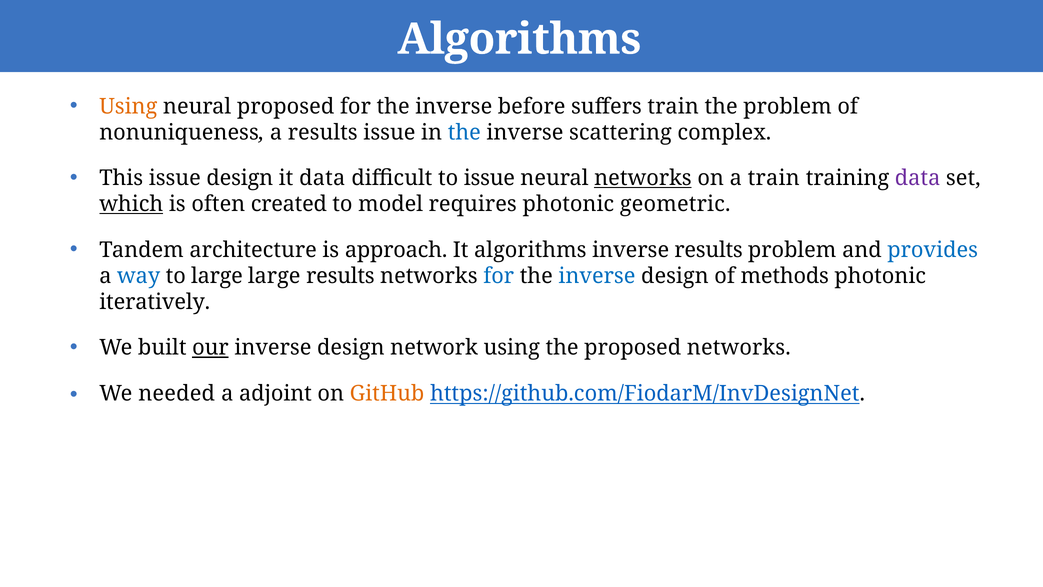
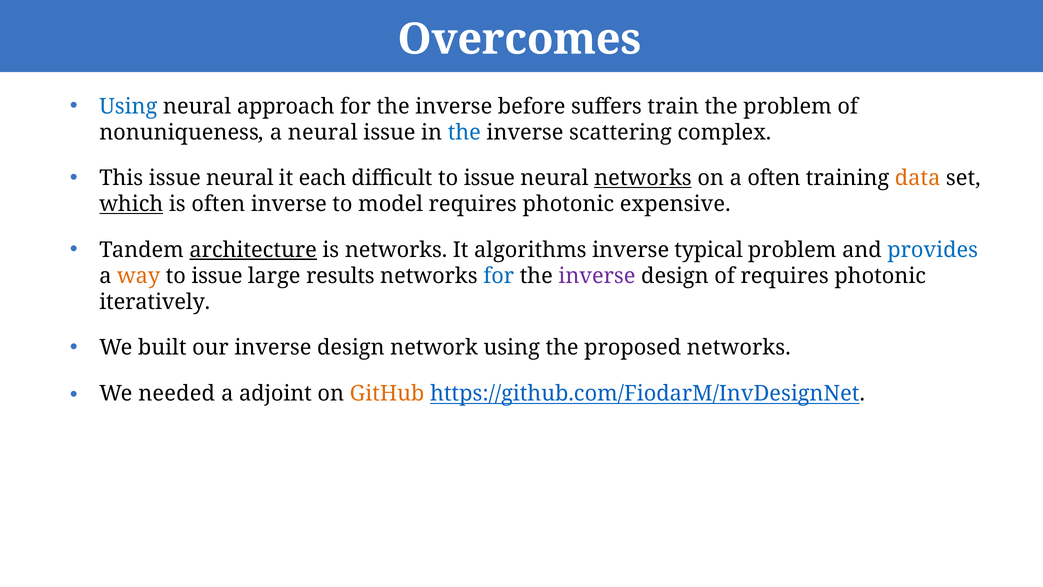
Algorithms: Algorithms -> Overcomes (519, 39)
Using colour: orange -> blue (128, 106)
neural proposed: proposed -> approach (286, 106)
a results: results -> neural (323, 132)
This issue design: design -> neural (240, 178)
it data: data -> each (323, 178)
a train: train -> often (774, 178)
data colour: purple -> orange (918, 178)
often created: created -> inverse (289, 204)
geometric: geometric -> expensive (675, 204)
architecture underline: none -> present (253, 250)
is approach: approach -> networks (396, 250)
inverse results: results -> typical (709, 250)
way colour: blue -> orange (139, 276)
large: large -> issue (217, 276)
inverse colour: blue -> purple (597, 276)
of methods: methods -> requires (785, 276)
our underline: present -> none (210, 348)
